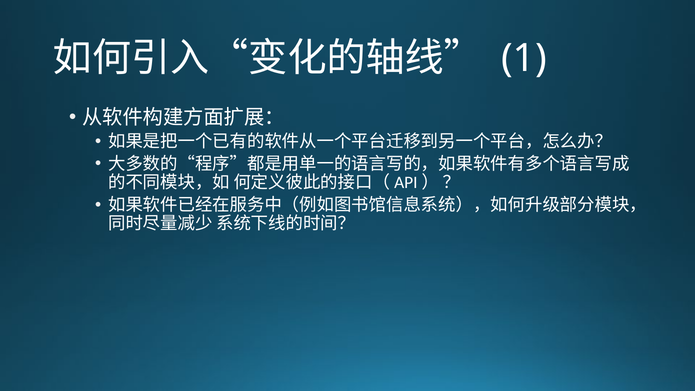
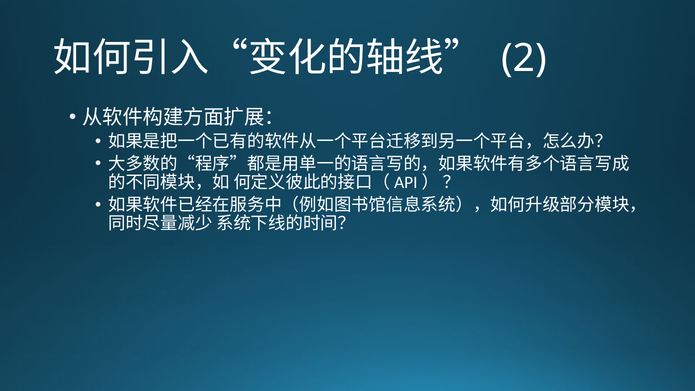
1: 1 -> 2 (524, 58)
